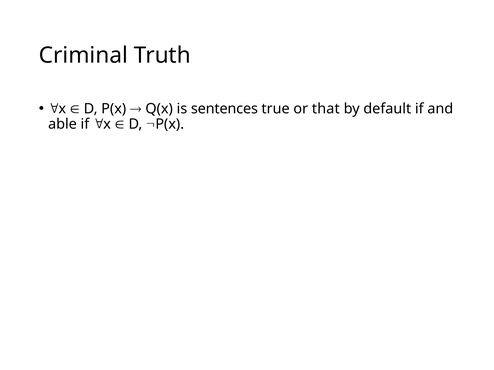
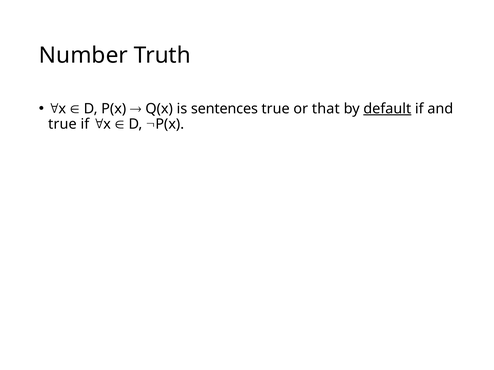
Criminal: Criminal -> Number (83, 55)
default underline: none -> present (387, 109)
able: able -> true (62, 124)
